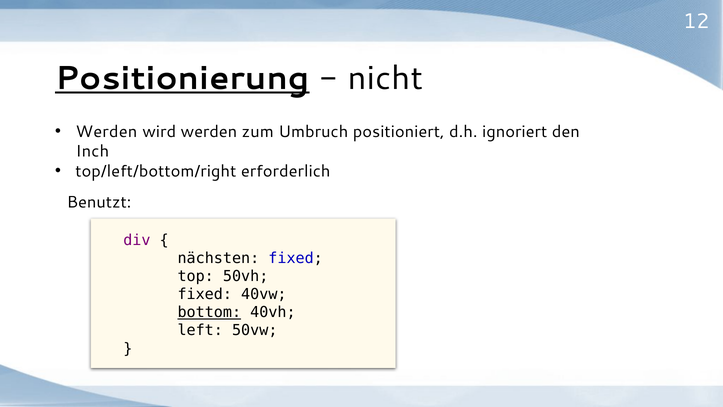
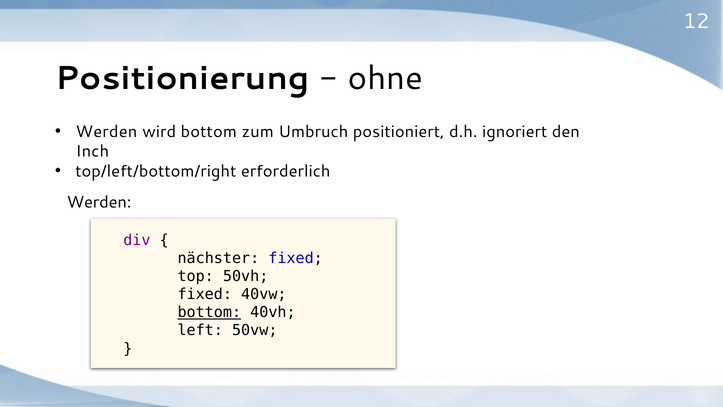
Positionierung underline: present -> none (182, 78)
nicht: nicht -> ohne (385, 78)
wird werden: werden -> bottom (209, 131)
Benutzt: Benutzt -> Werden (99, 202)
nächsten: nächsten -> nächster (218, 258)
